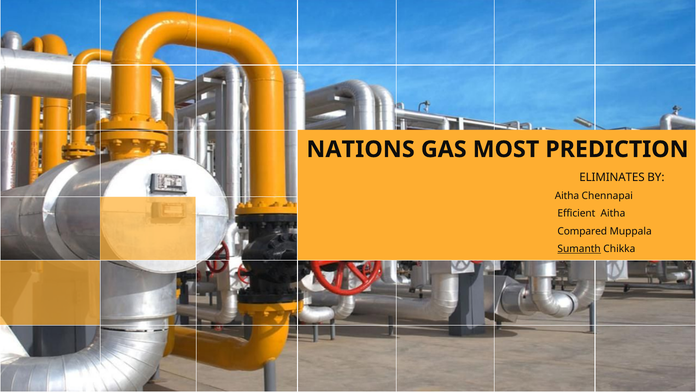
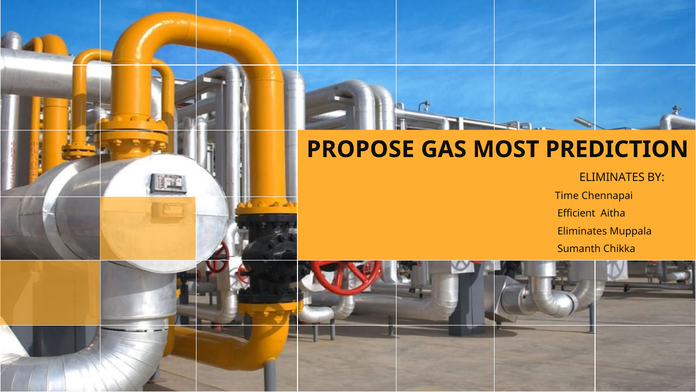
NATIONS: NATIONS -> PROPOSE (361, 149)
Aitha: Aitha -> Time (567, 195)
Compared: Compared -> Eliminates (582, 231)
Sumanth underline: present -> none (579, 249)
